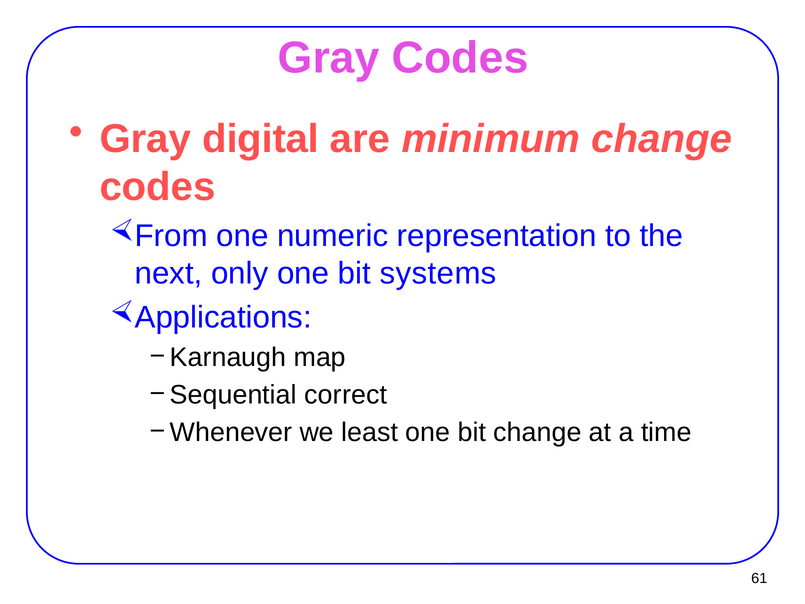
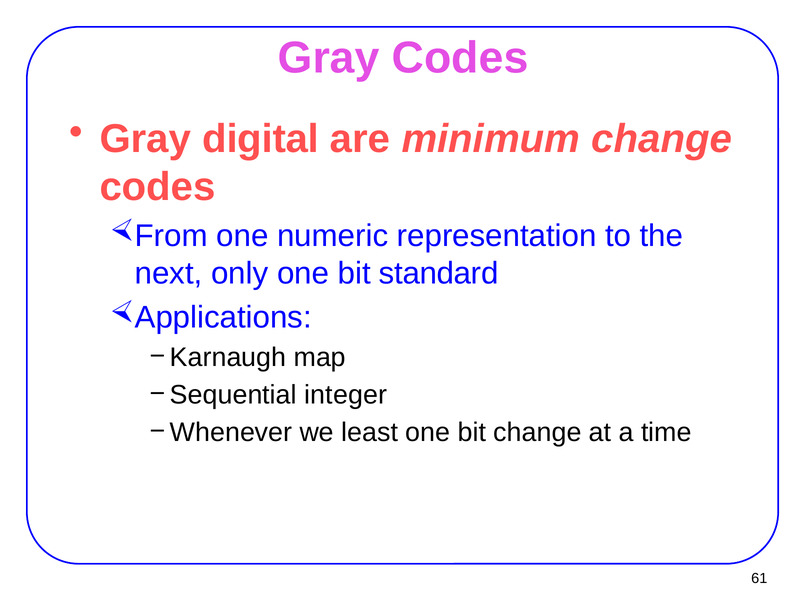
systems: systems -> standard (439, 273)
correct: correct -> integer (346, 395)
